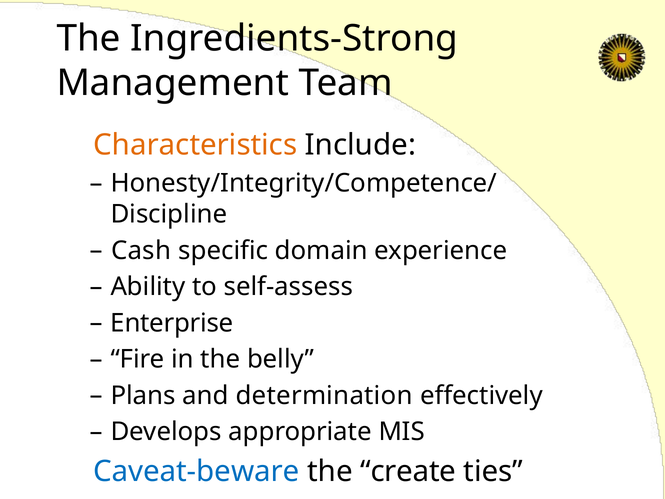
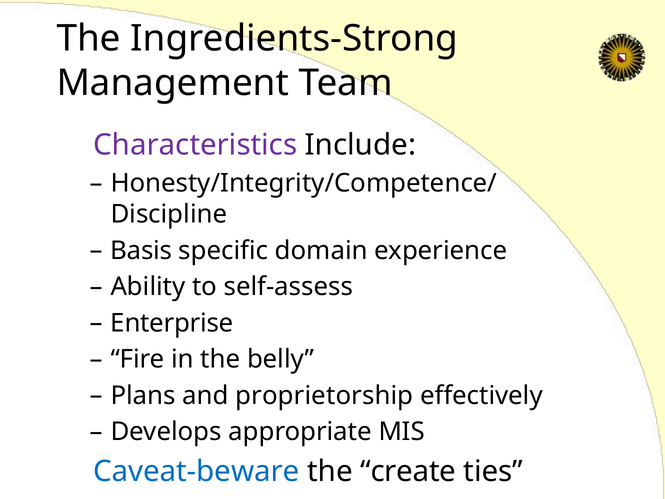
Characteristics colour: orange -> purple (195, 145)
Cash: Cash -> Basis (141, 251)
determination: determination -> proprietorship (324, 395)
